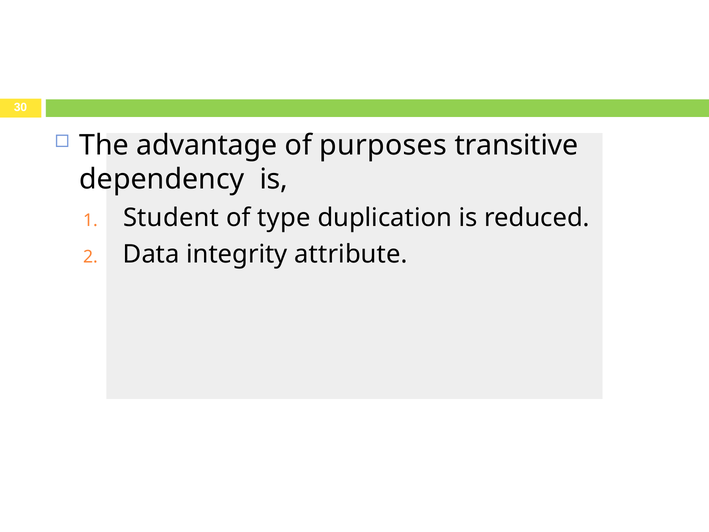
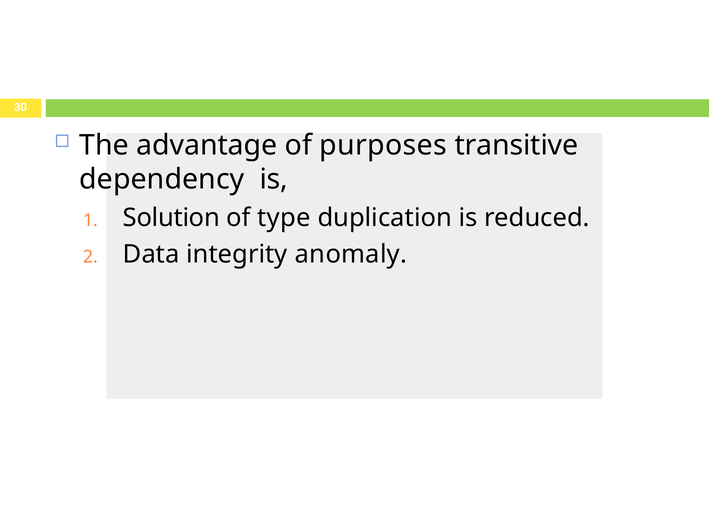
Student: Student -> Solution (171, 218)
attribute: attribute -> anomaly (351, 254)
